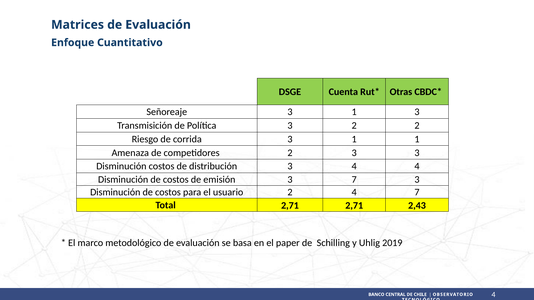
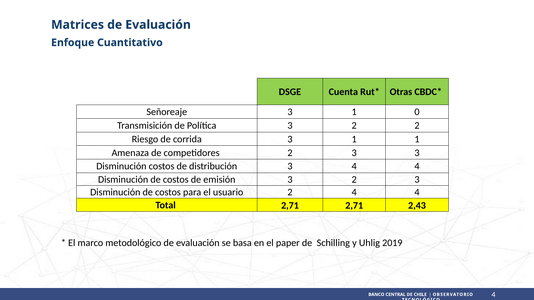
1 3: 3 -> 0 (417, 112)
emisión 3 7: 7 -> 2 (354, 180)
2 4 7: 7 -> 4 (417, 192)
